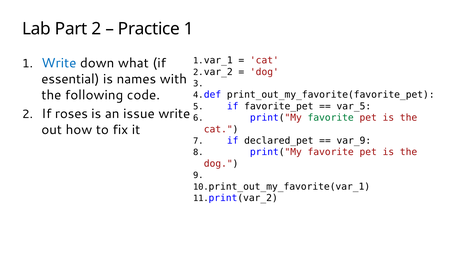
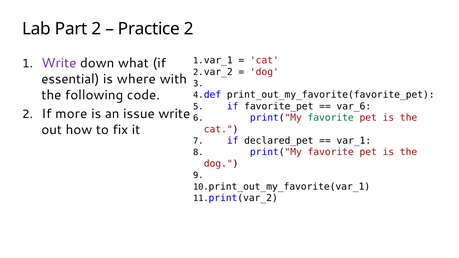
Practice 1: 1 -> 2 (189, 29)
Write colour: blue -> purple (59, 63)
names: names -> where (136, 79)
var_5: var_5 -> var_6 (354, 106)
roses: roses -> more (71, 114)
var_9: var_9 -> var_1 (354, 141)
